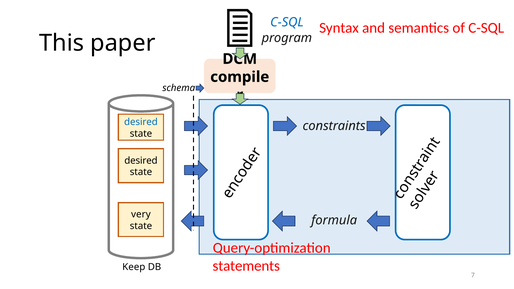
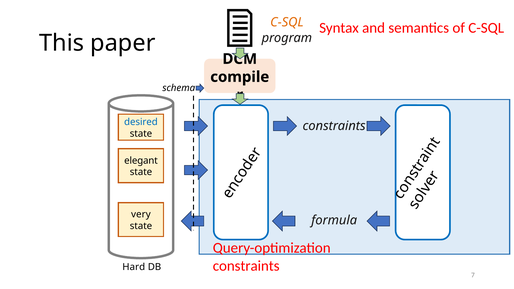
C-SQL colour: blue -> orange (287, 22)
desired: desired -> elegant (141, 161)
statements: statements -> constraints (246, 266)
Keep: Keep -> Hard (134, 267)
